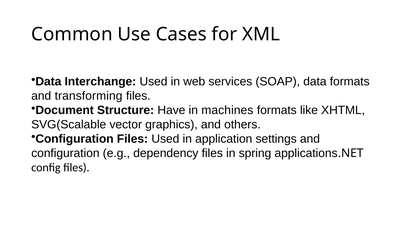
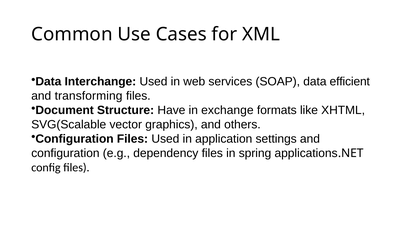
data formats: formats -> efficient (350, 82)
machines: machines -> exchange (227, 111)
